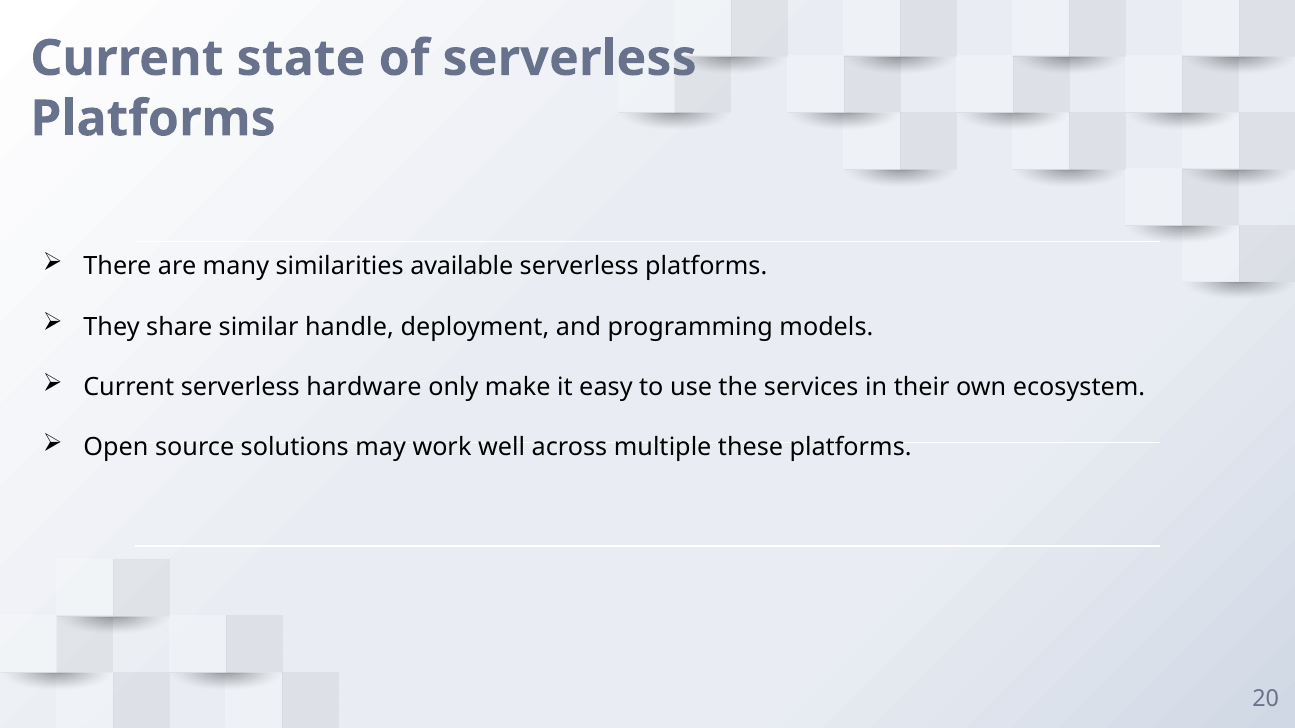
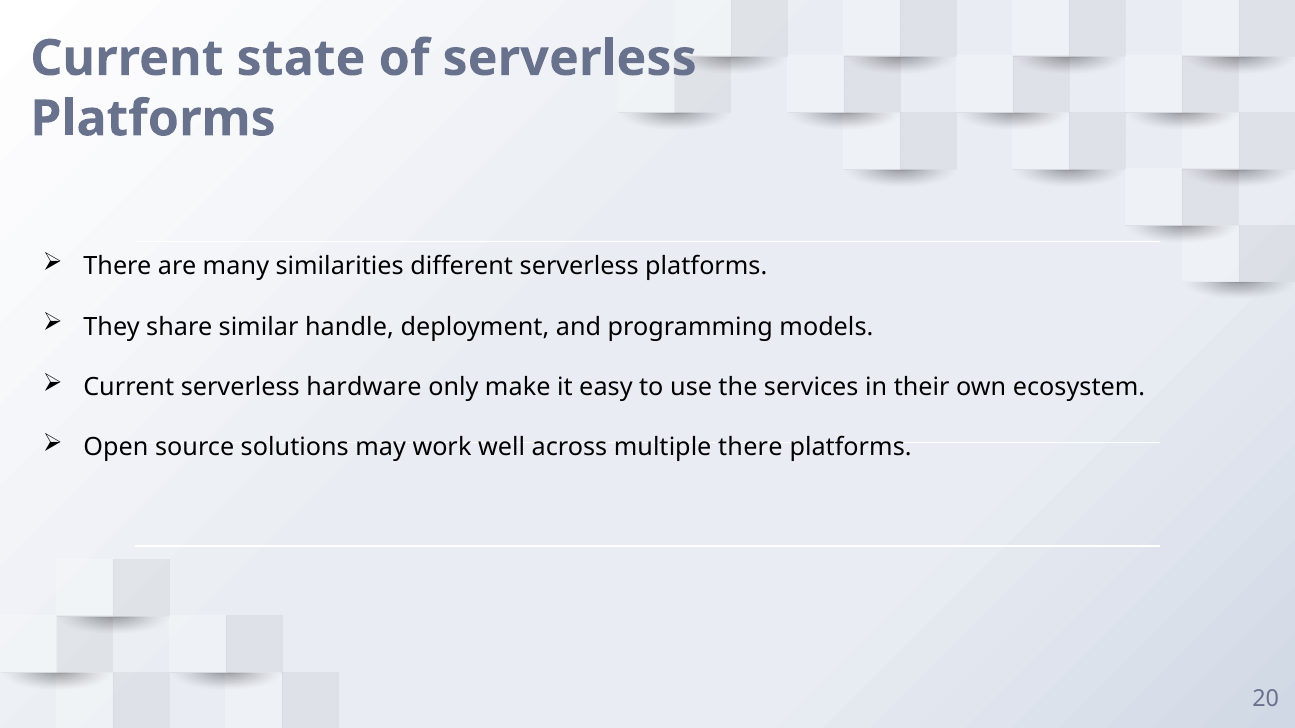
available: available -> different (462, 267)
multiple these: these -> there (750, 448)
